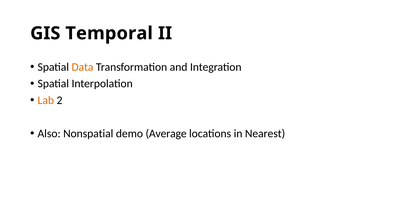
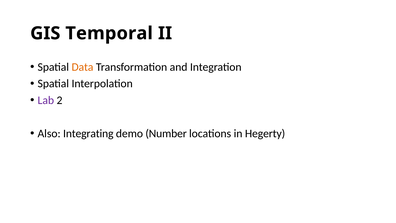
Lab colour: orange -> purple (46, 100)
Nonspatial: Nonspatial -> Integrating (88, 133)
Average: Average -> Number (166, 133)
Nearest: Nearest -> Hegerty (265, 133)
